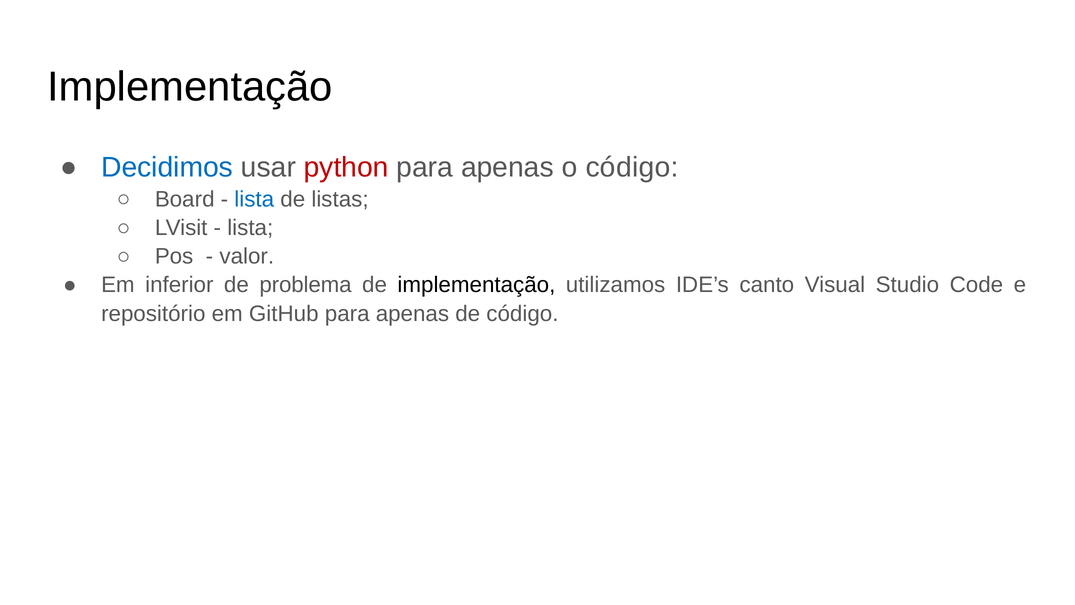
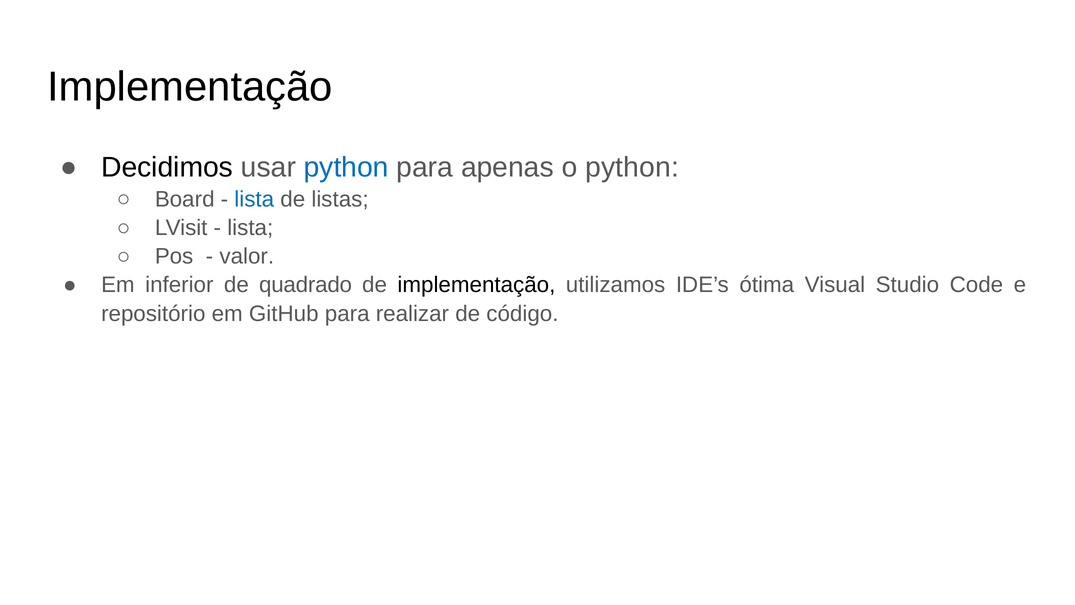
Decidimos colour: blue -> black (167, 167)
python colour: red -> blue (346, 167)
o código: código -> python (632, 167)
problema: problema -> quadrado (306, 285)
canto: canto -> ótima (767, 285)
GitHub para apenas: apenas -> realizar (412, 313)
